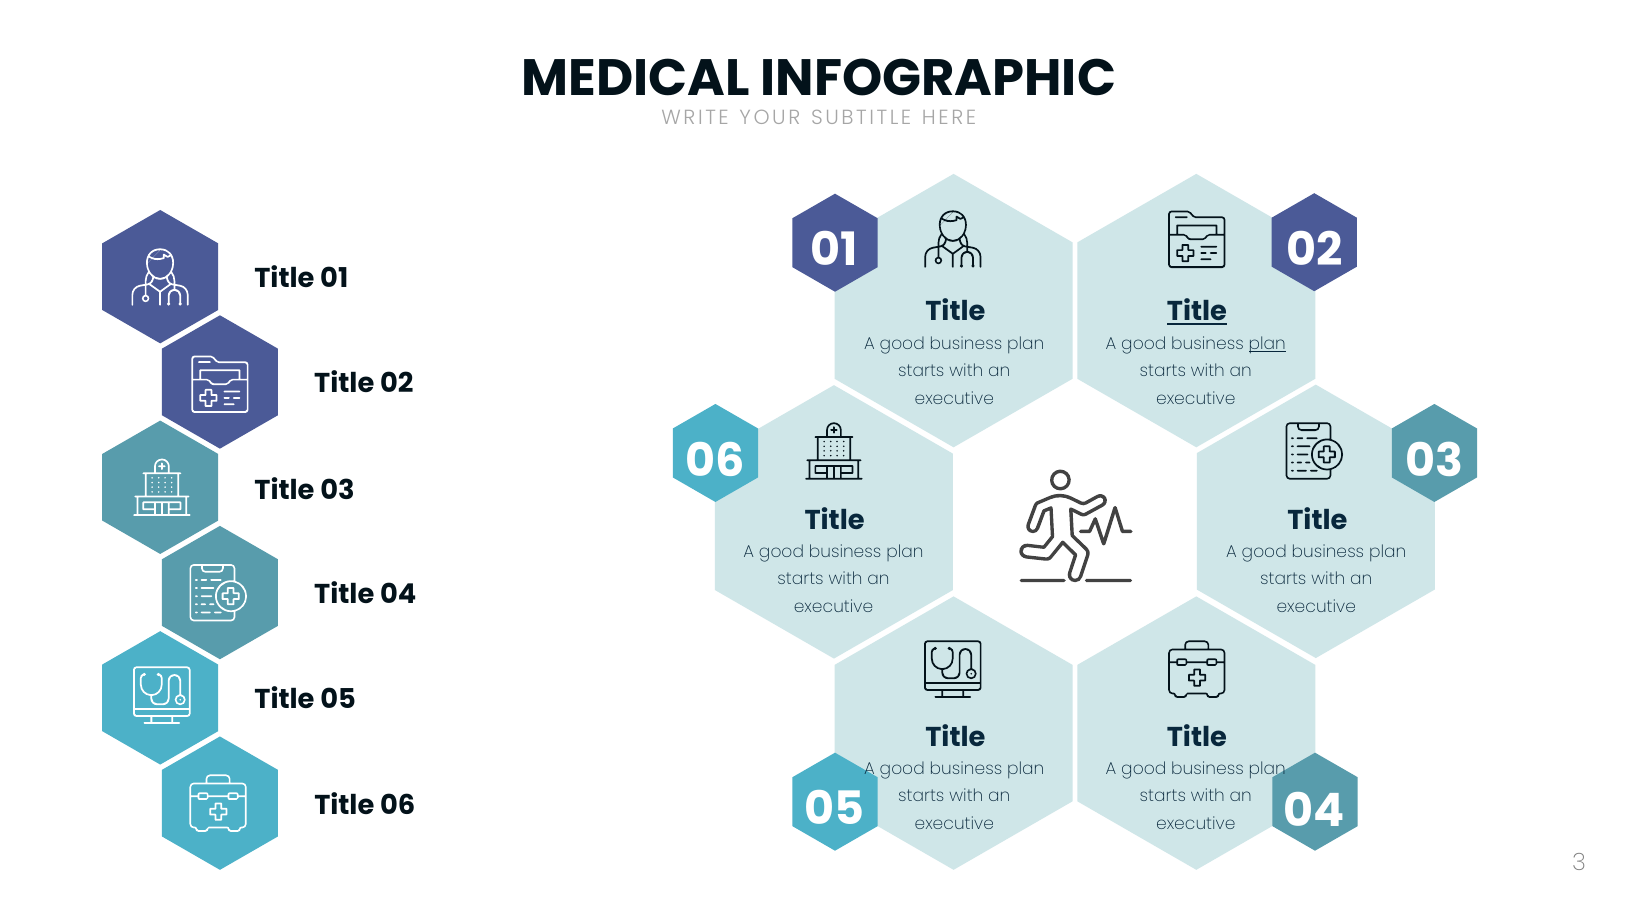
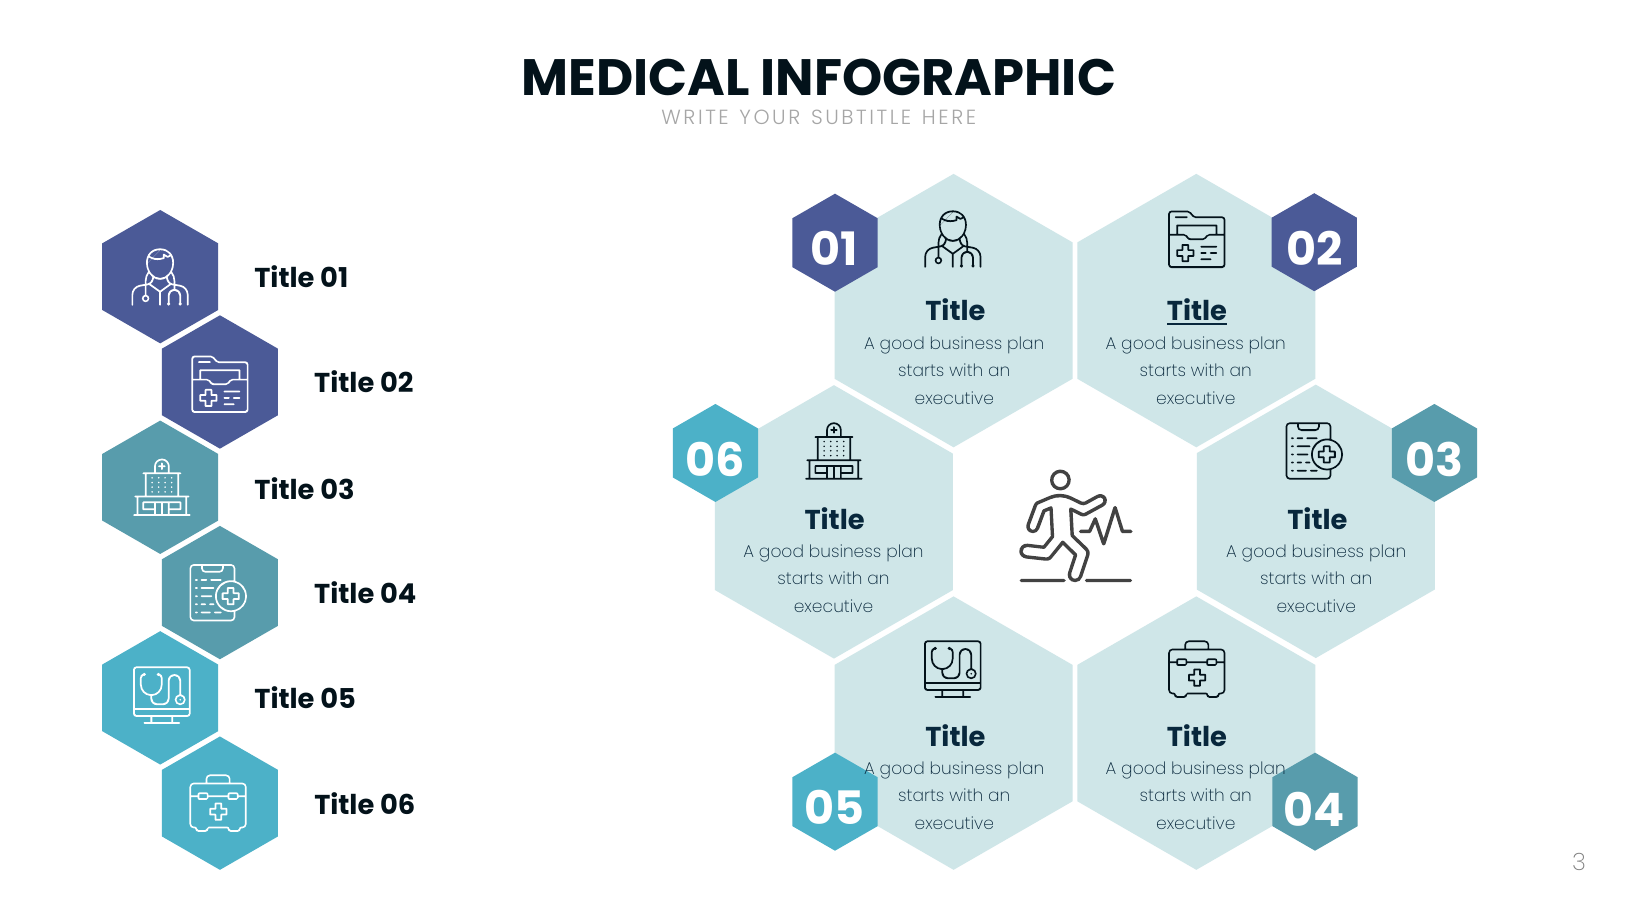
plan underline: present -> none (1267, 344)
